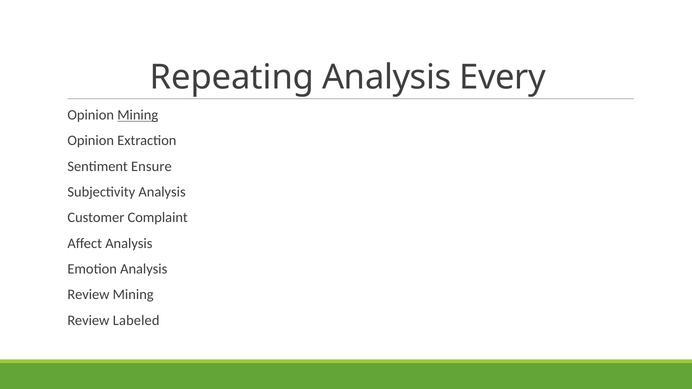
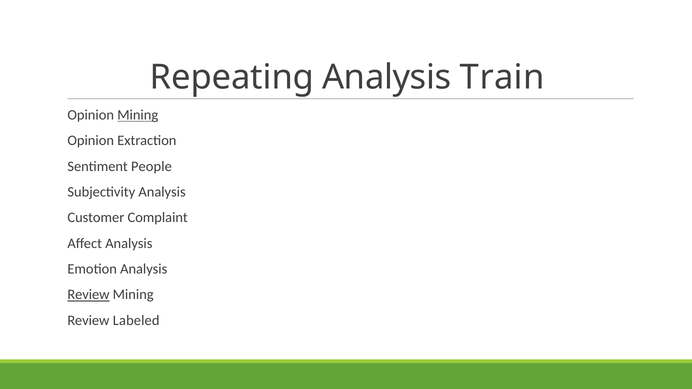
Every: Every -> Train (502, 78)
Ensure: Ensure -> People (151, 166)
Review underline: none -> present (88, 295)
